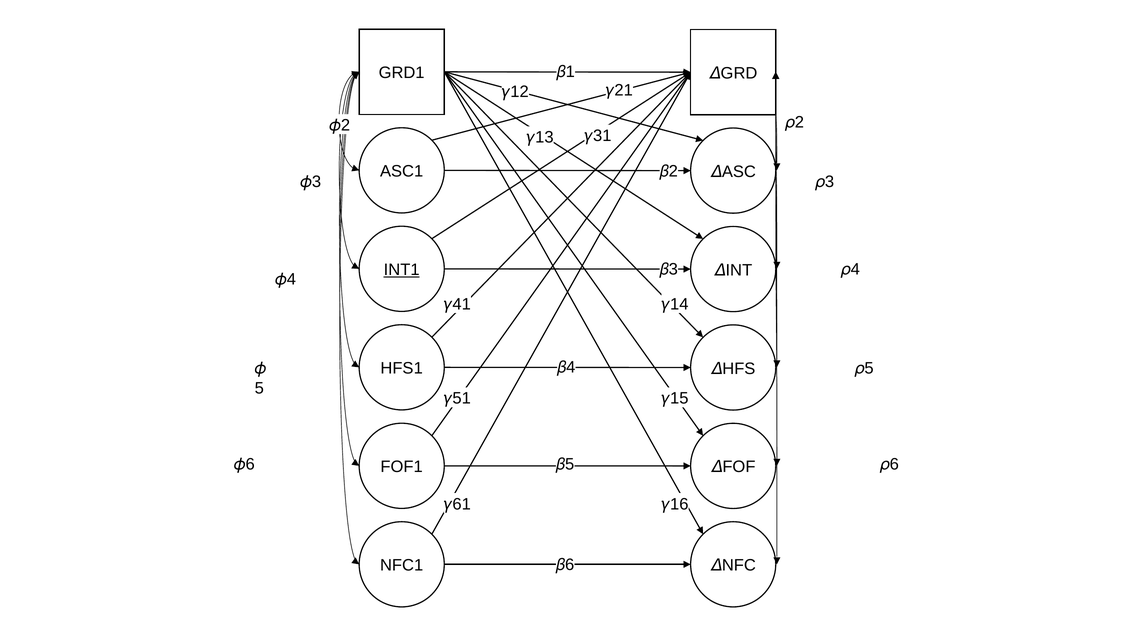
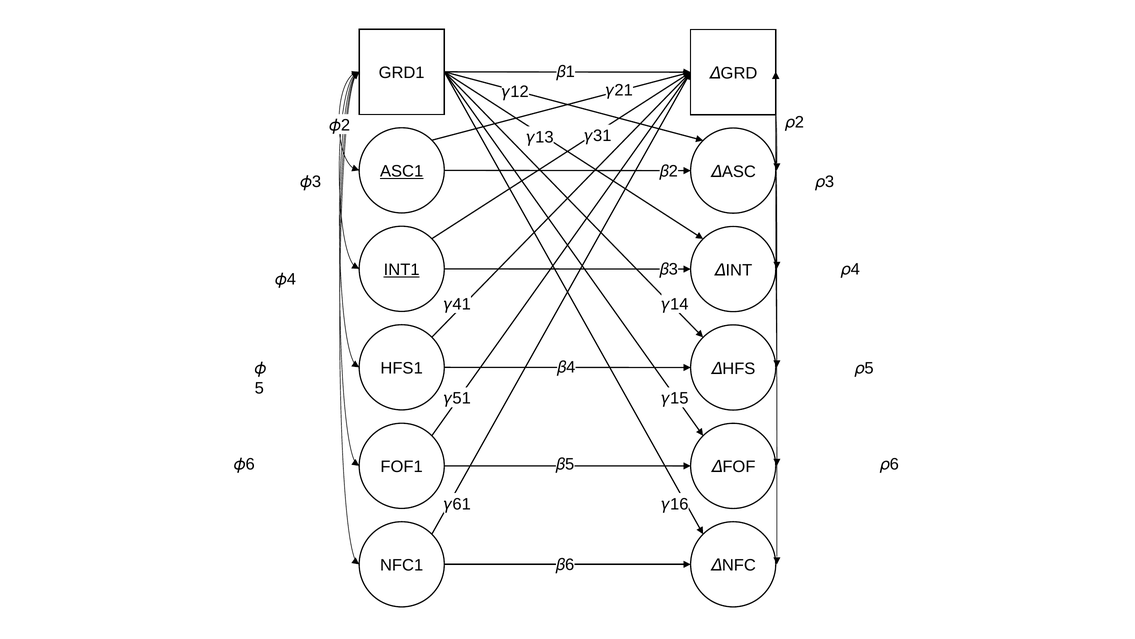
ASC1 underline: none -> present (402, 171)
